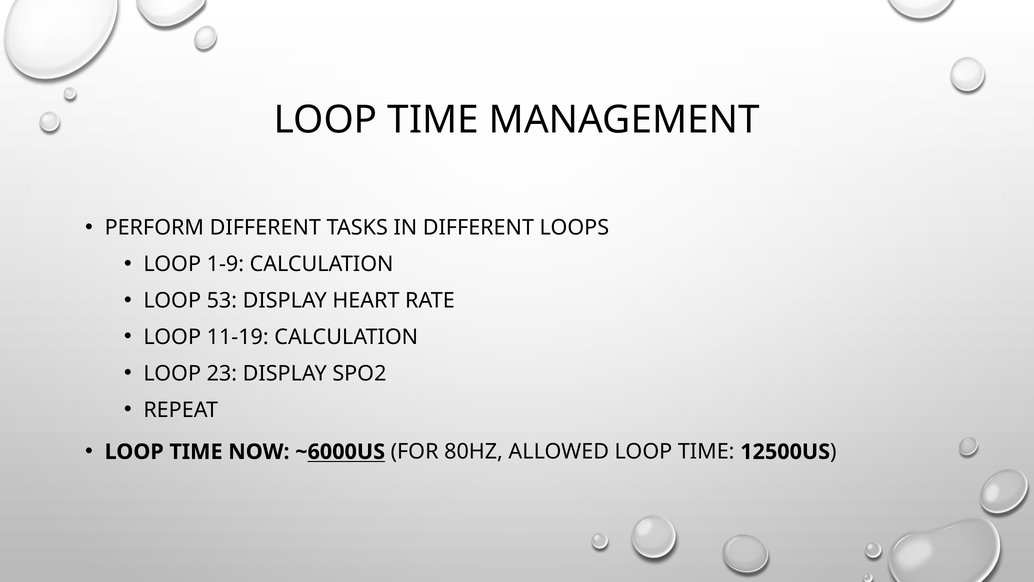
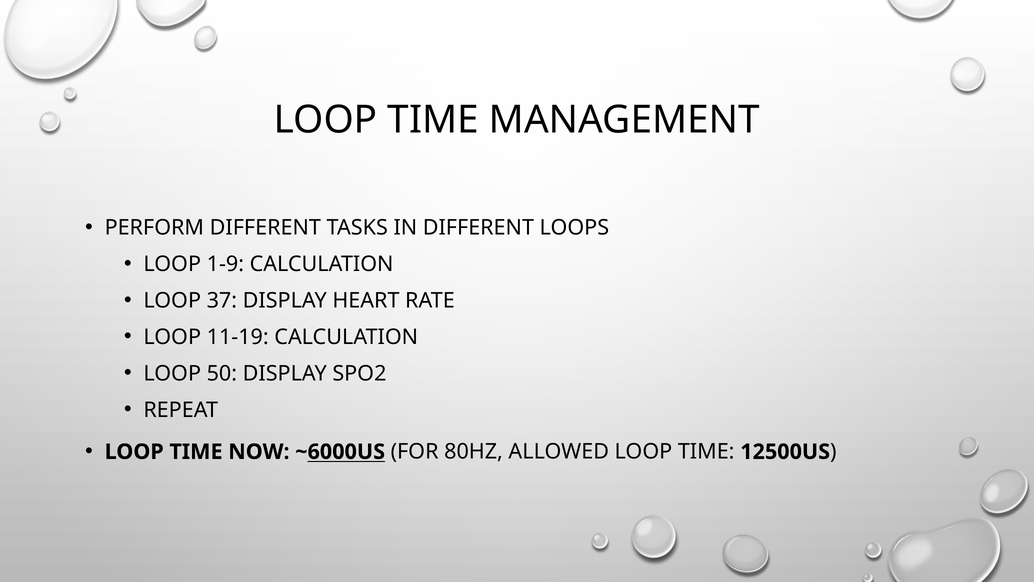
53: 53 -> 37 (222, 300)
23: 23 -> 50 (222, 373)
